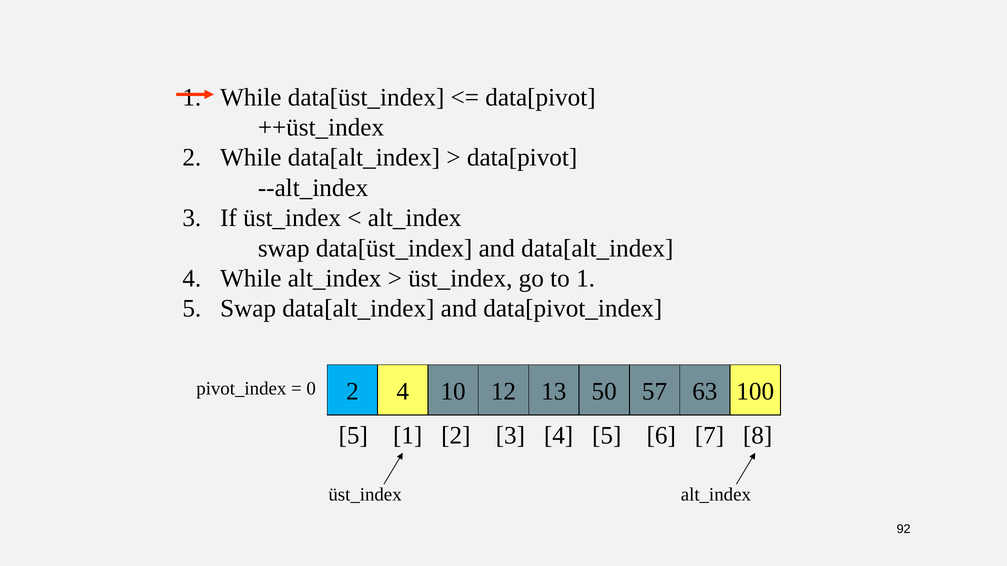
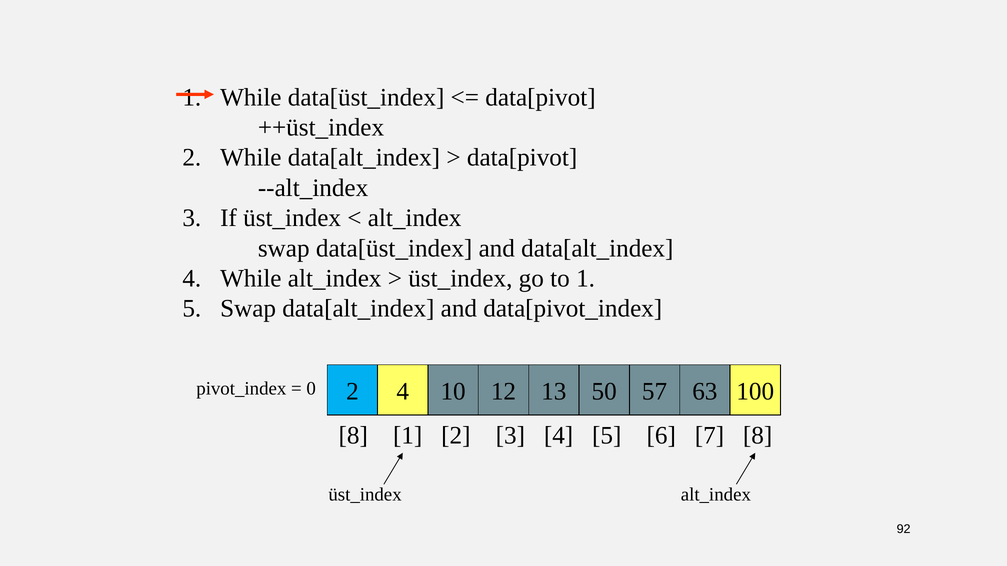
5: 5 -> 8 (353, 436)
